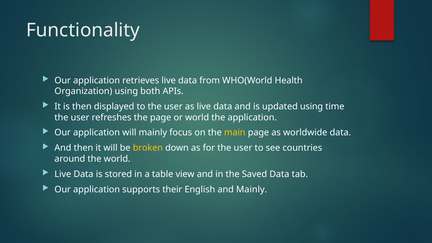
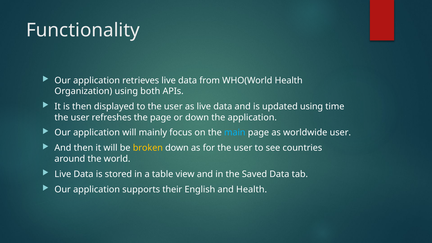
or world: world -> down (197, 117)
main colour: yellow -> light blue (235, 133)
worldwide data: data -> user (340, 133)
and Mainly: Mainly -> Health (252, 189)
